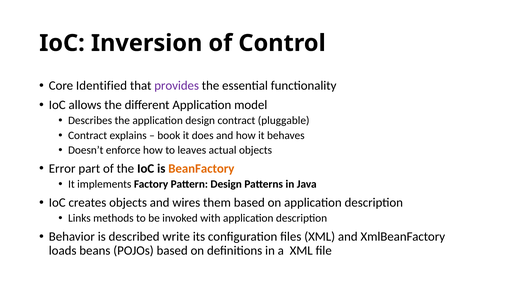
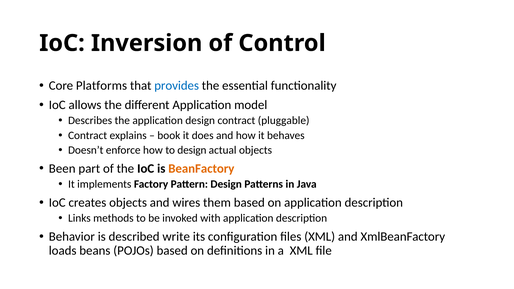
Identified: Identified -> Platforms (102, 86)
provides colour: purple -> blue (177, 86)
to leaves: leaves -> design (192, 150)
Error: Error -> Been (62, 169)
